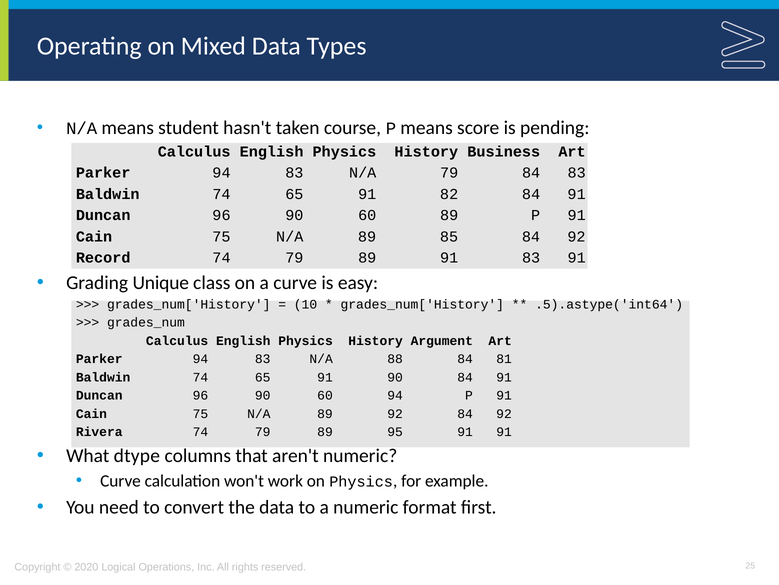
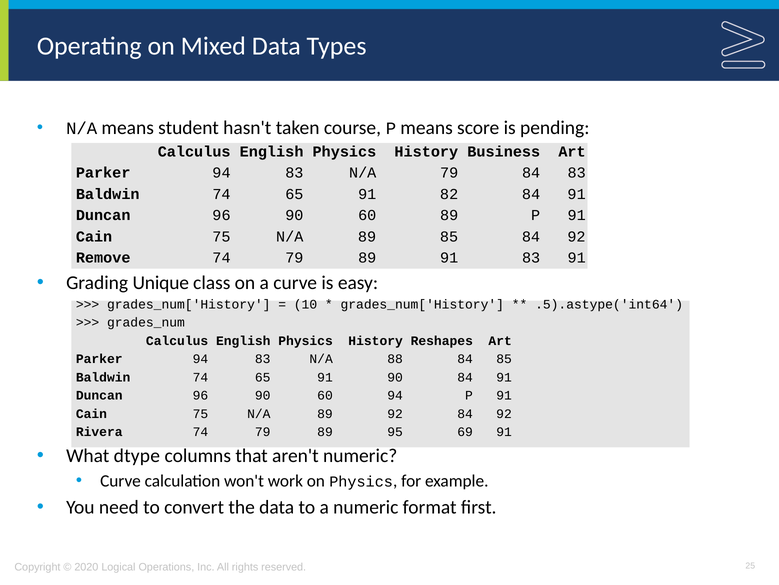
Record: Record -> Remove (103, 257)
Argument: Argument -> Reshapes (442, 340)
84 81: 81 -> 85 (504, 359)
95 91: 91 -> 69 (465, 431)
